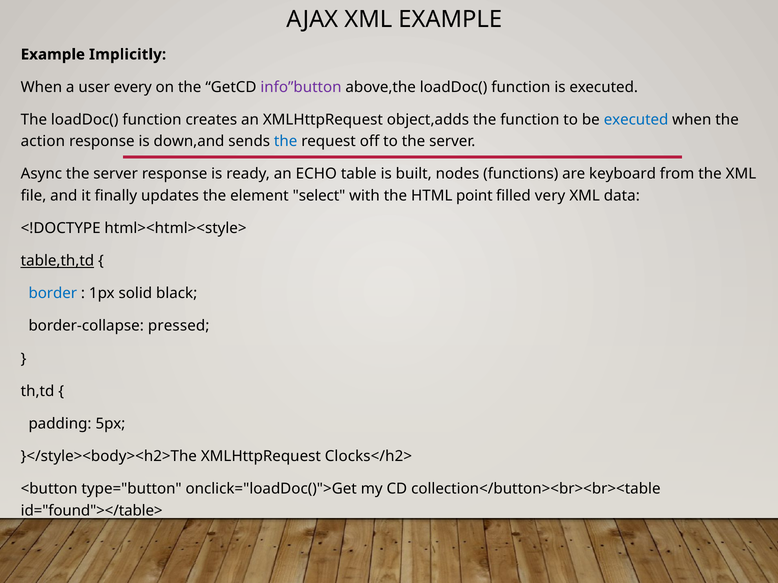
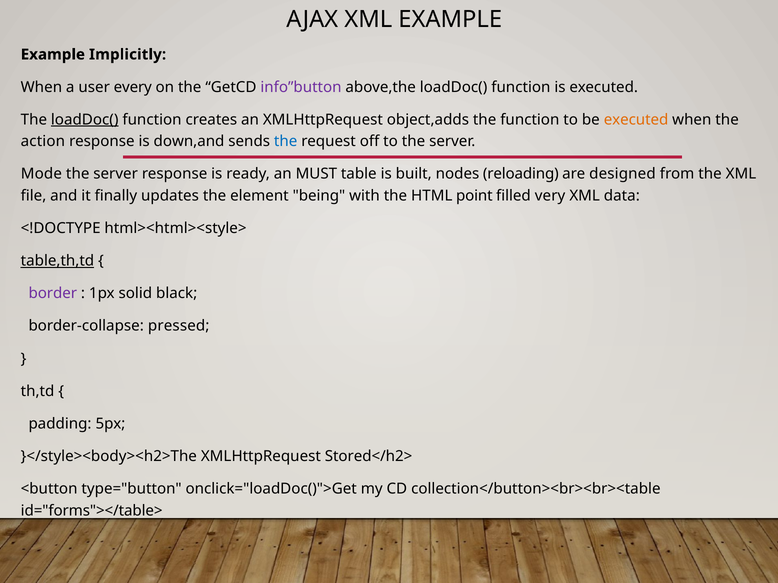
loadDoc( underline: none -> present (85, 120)
executed colour: blue -> orange (636, 120)
Async: Async -> Mode (41, 174)
ECHO: ECHO -> MUST (316, 174)
functions: functions -> reloading (521, 174)
keyboard: keyboard -> designed (622, 174)
select: select -> being (319, 196)
border colour: blue -> purple (53, 294)
Clocks</h2>: Clocks</h2> -> Stored</h2> (369, 457)
id="found"></table>: id="found"></table> -> id="forms"></table> (92, 511)
